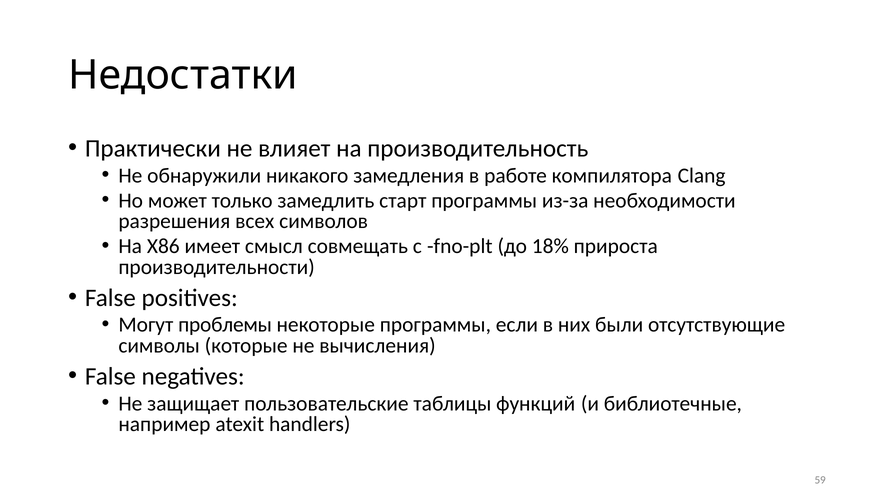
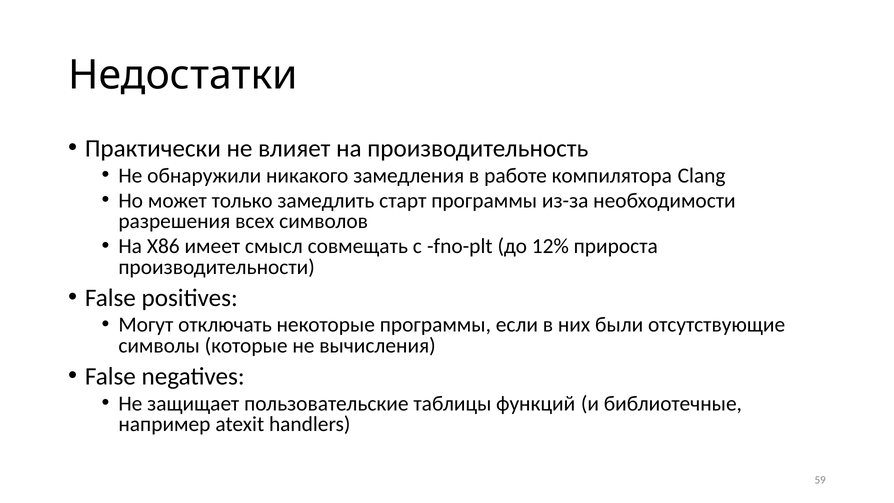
18%: 18% -> 12% (550, 246)
проблемы: проблемы -> отключать (225, 325)
